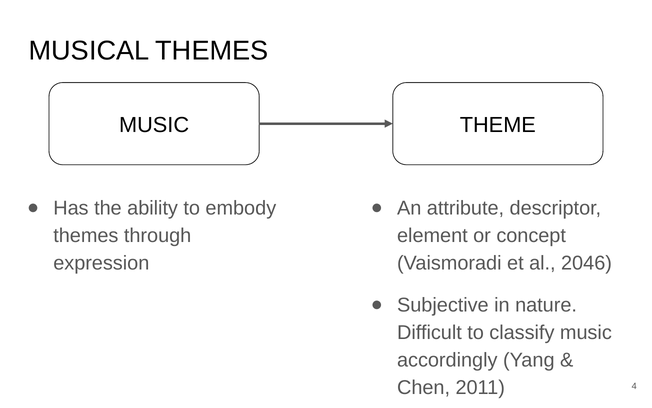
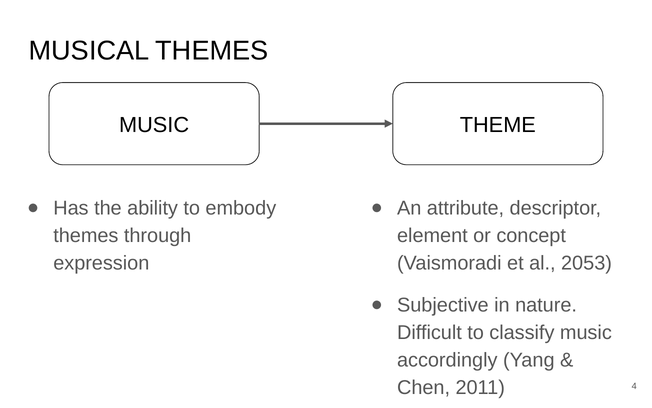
2046: 2046 -> 2053 (587, 263)
